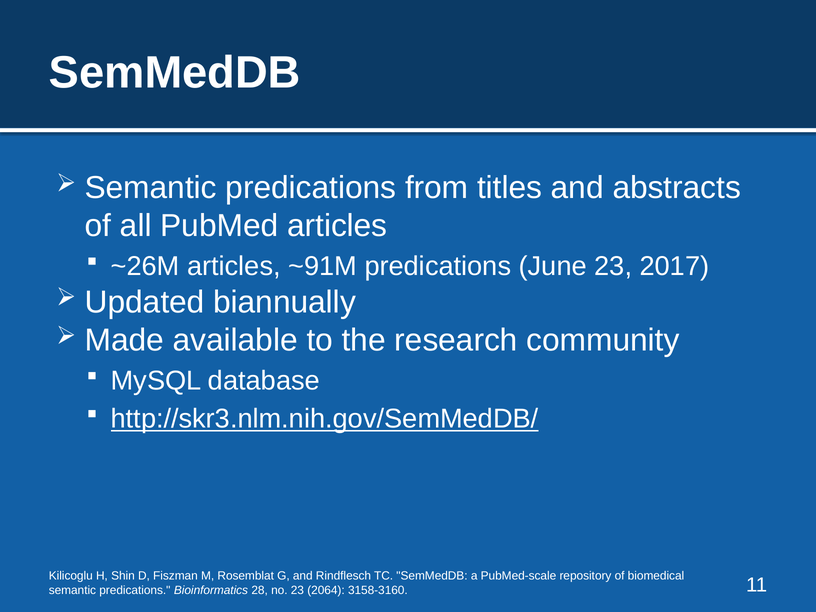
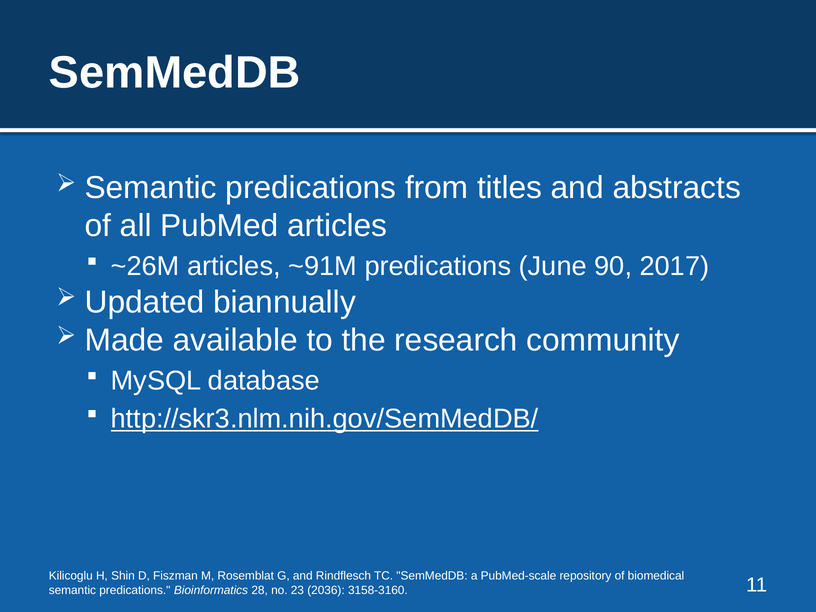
June 23: 23 -> 90 (613, 266)
2064: 2064 -> 2036 (326, 590)
